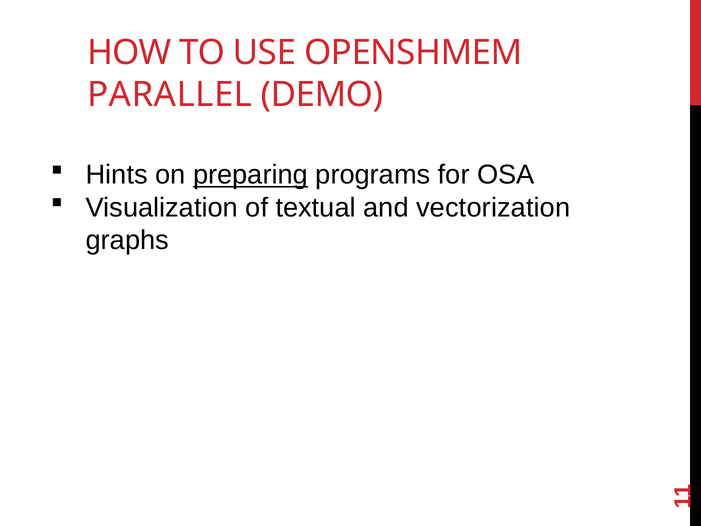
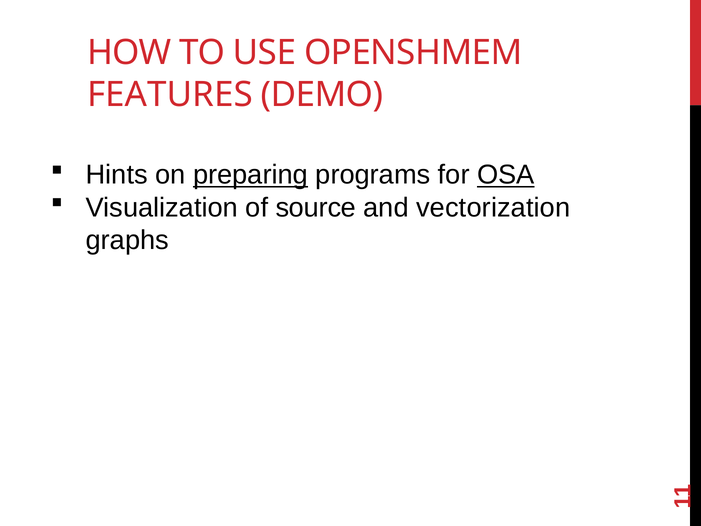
PARALLEL: PARALLEL -> FEATURES (170, 95)
OSA underline: none -> present (506, 175)
textual: textual -> source (316, 208)
